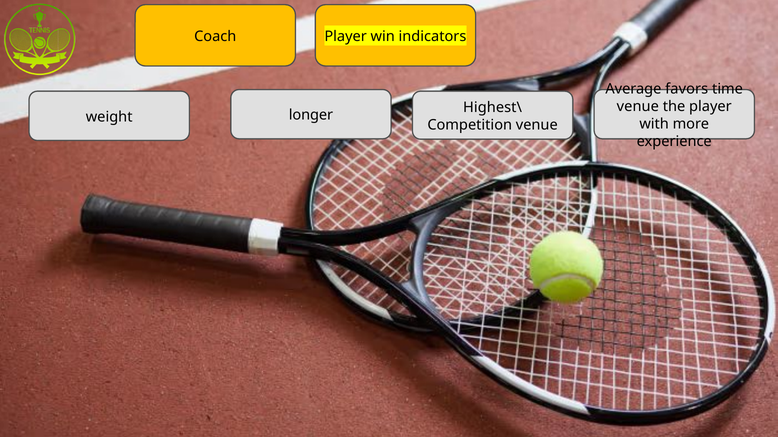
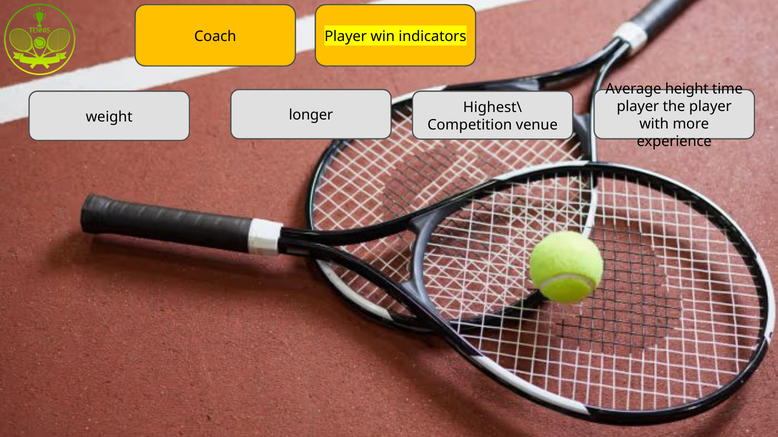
favors: favors -> height (687, 89)
venue: venue -> player (638, 107)
